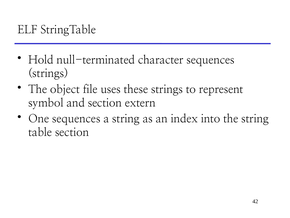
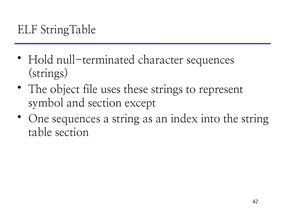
extern: extern -> except (140, 103)
